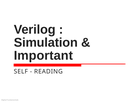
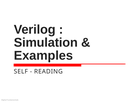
Important: Important -> Examples (43, 55)
